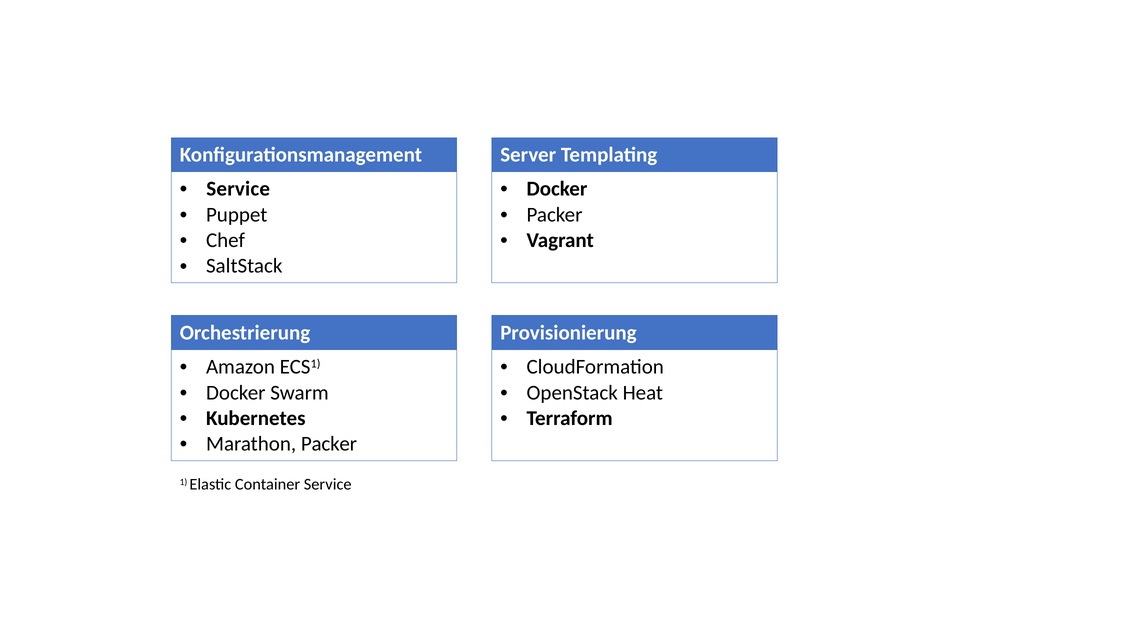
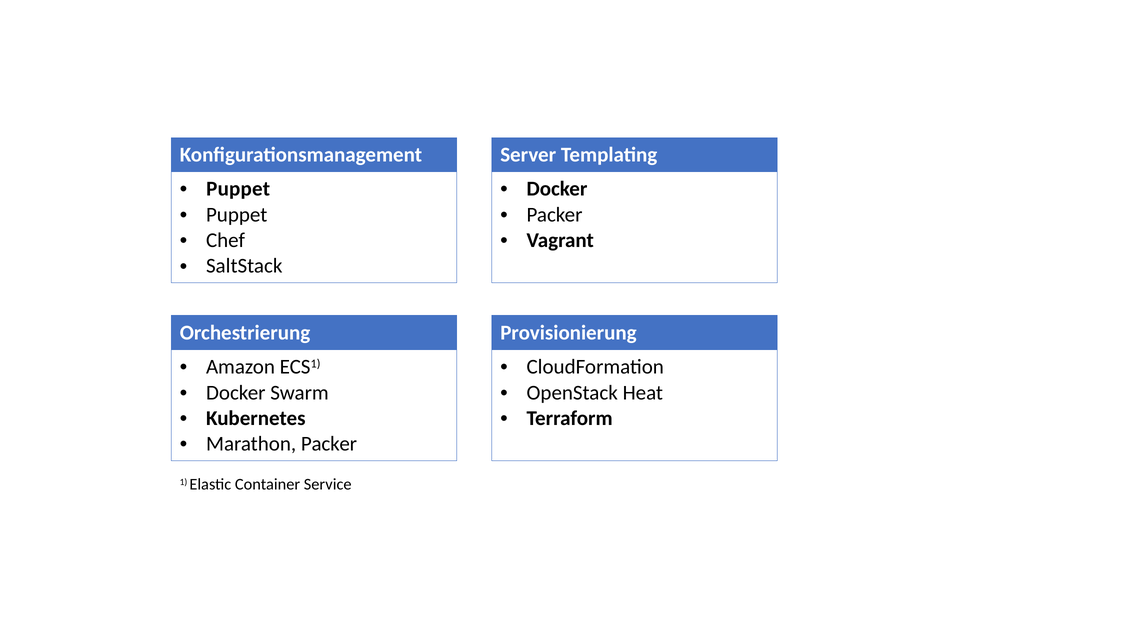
Service: Service -> Puppet (238, 189)
